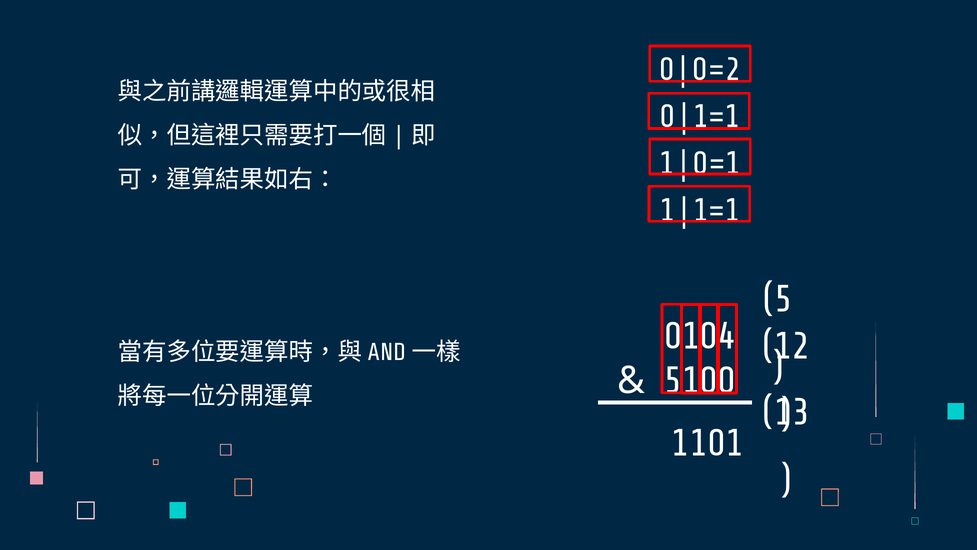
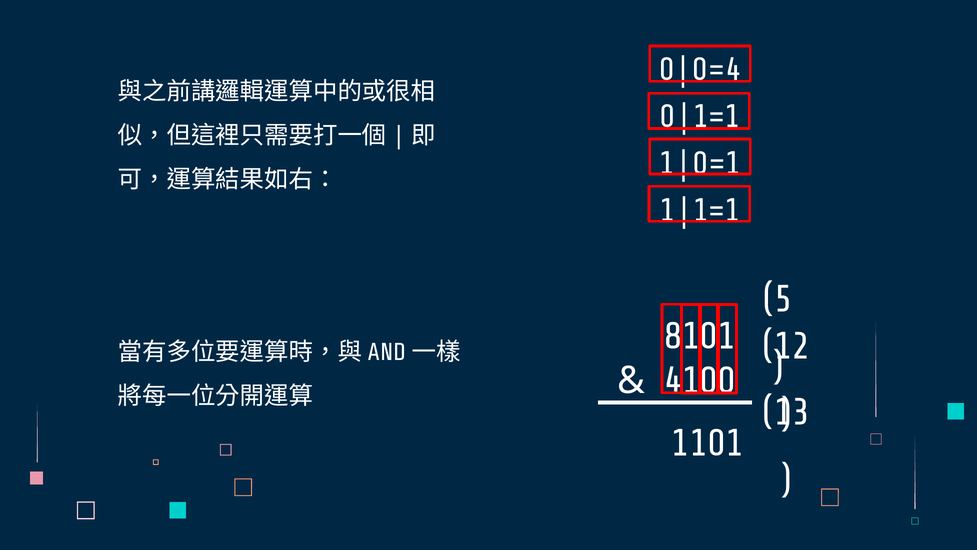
0=2: 0=2 -> 0=4 (717, 70)
0104: 0104 -> 8101 (700, 336)
5100: 5100 -> 4100 (700, 380)
